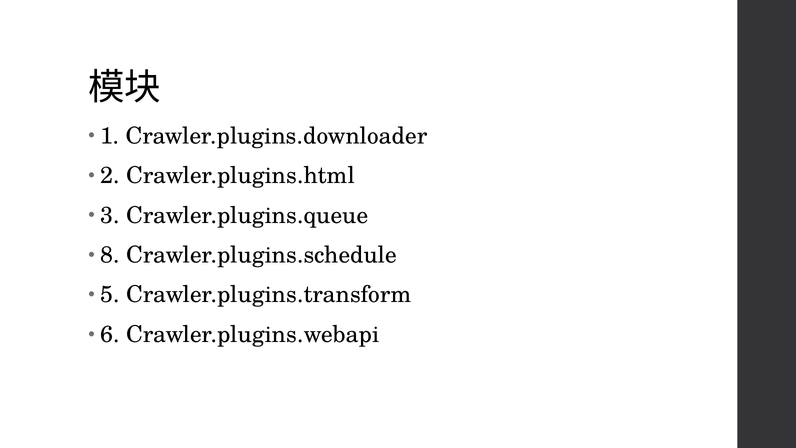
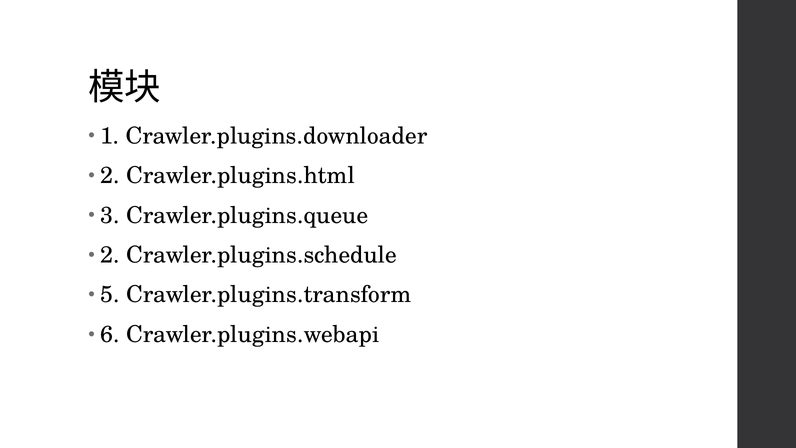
8: 8 -> 2 (110, 255)
